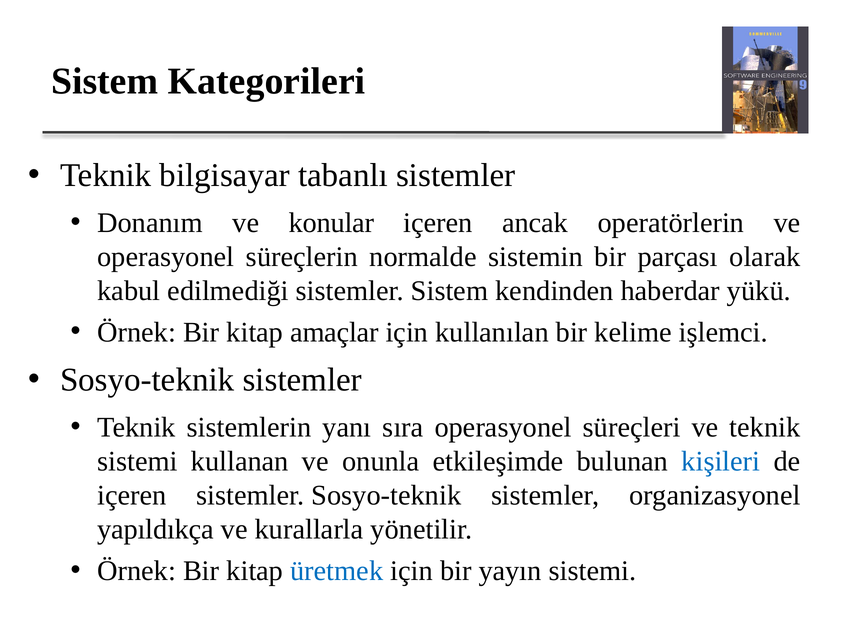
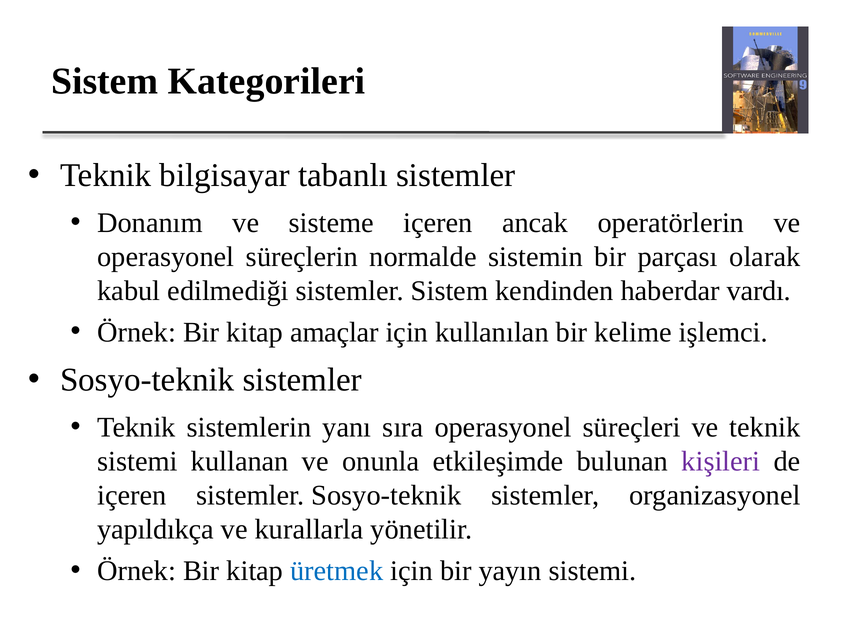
konular: konular -> sisteme (331, 223)
yükü: yükü -> vardı (759, 291)
kişileri colour: blue -> purple (721, 461)
